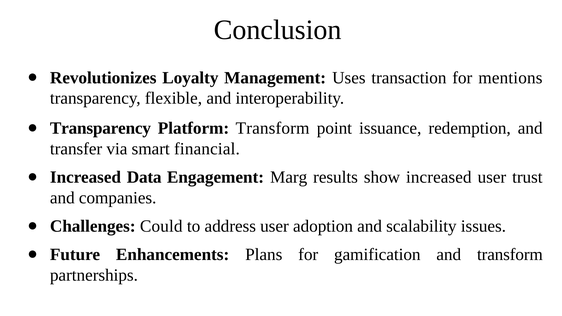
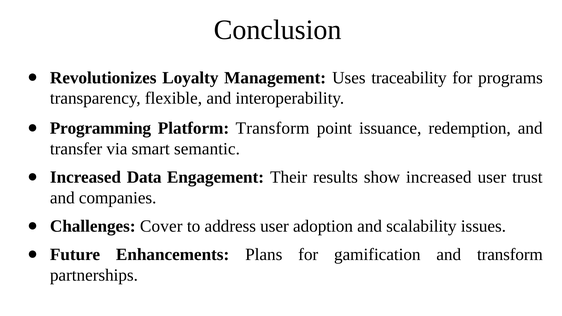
transaction: transaction -> traceability (409, 78)
mentions: mentions -> programs (510, 78)
Transparency: Transparency -> Programming (100, 128)
financial: financial -> semantic (207, 149)
Marg: Marg -> Their (289, 177)
Could: Could -> Cover (161, 226)
